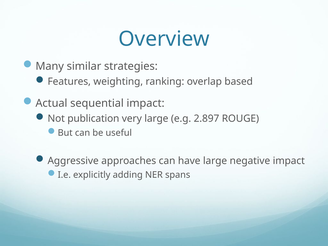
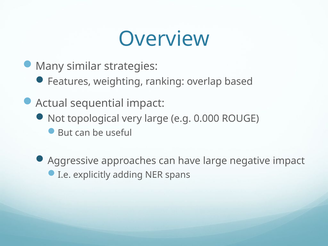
publication: publication -> topological (93, 119)
2.897: 2.897 -> 0.000 (206, 119)
